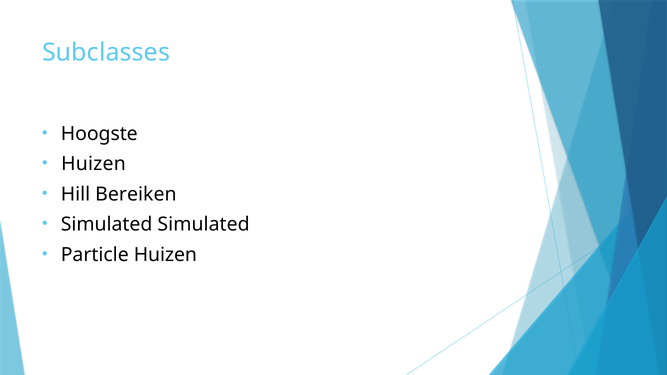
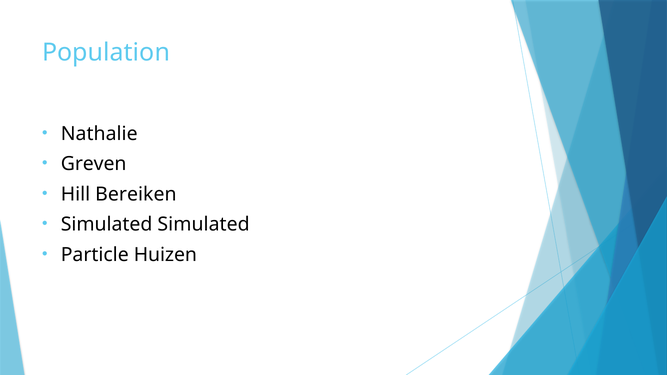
Subclasses: Subclasses -> Population (106, 53)
Hoogste: Hoogste -> Nathalie (99, 134)
Huizen: Huizen -> Greven (94, 164)
